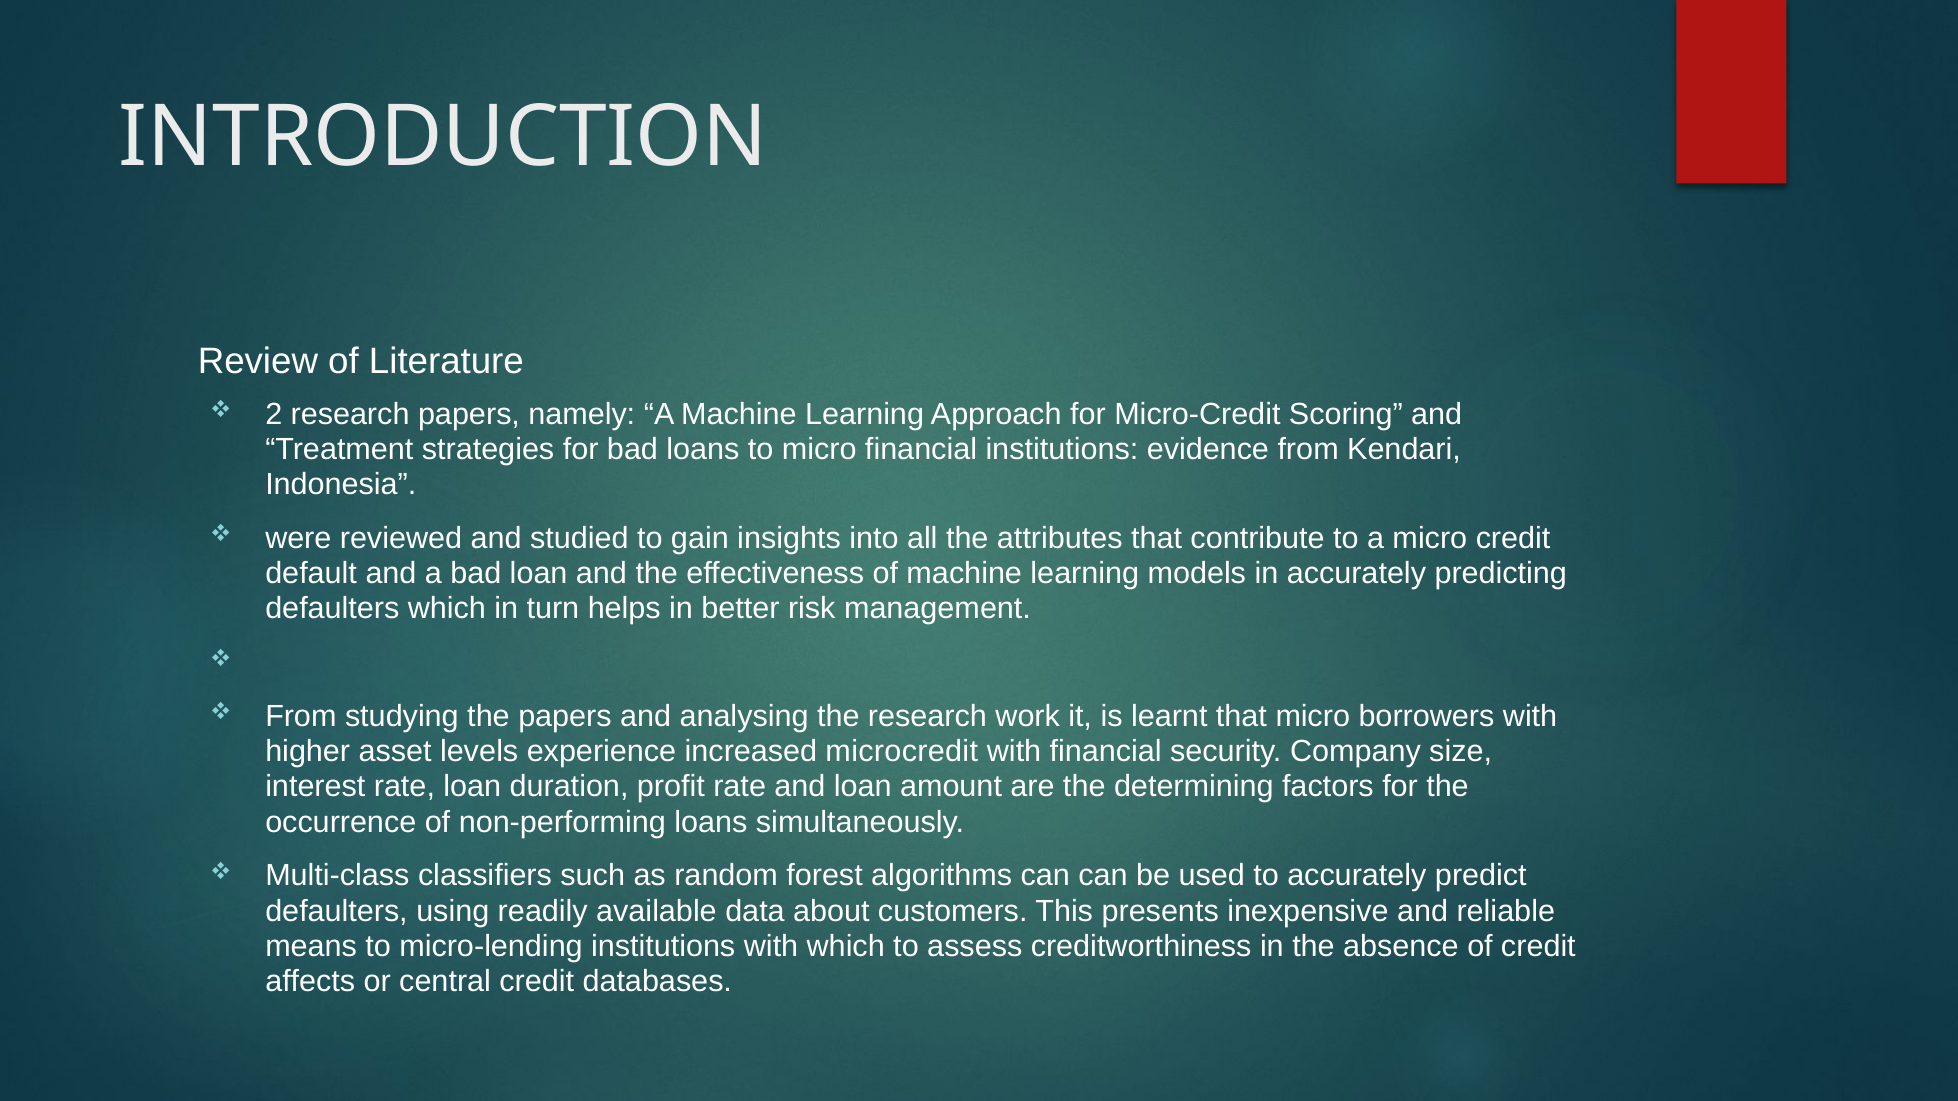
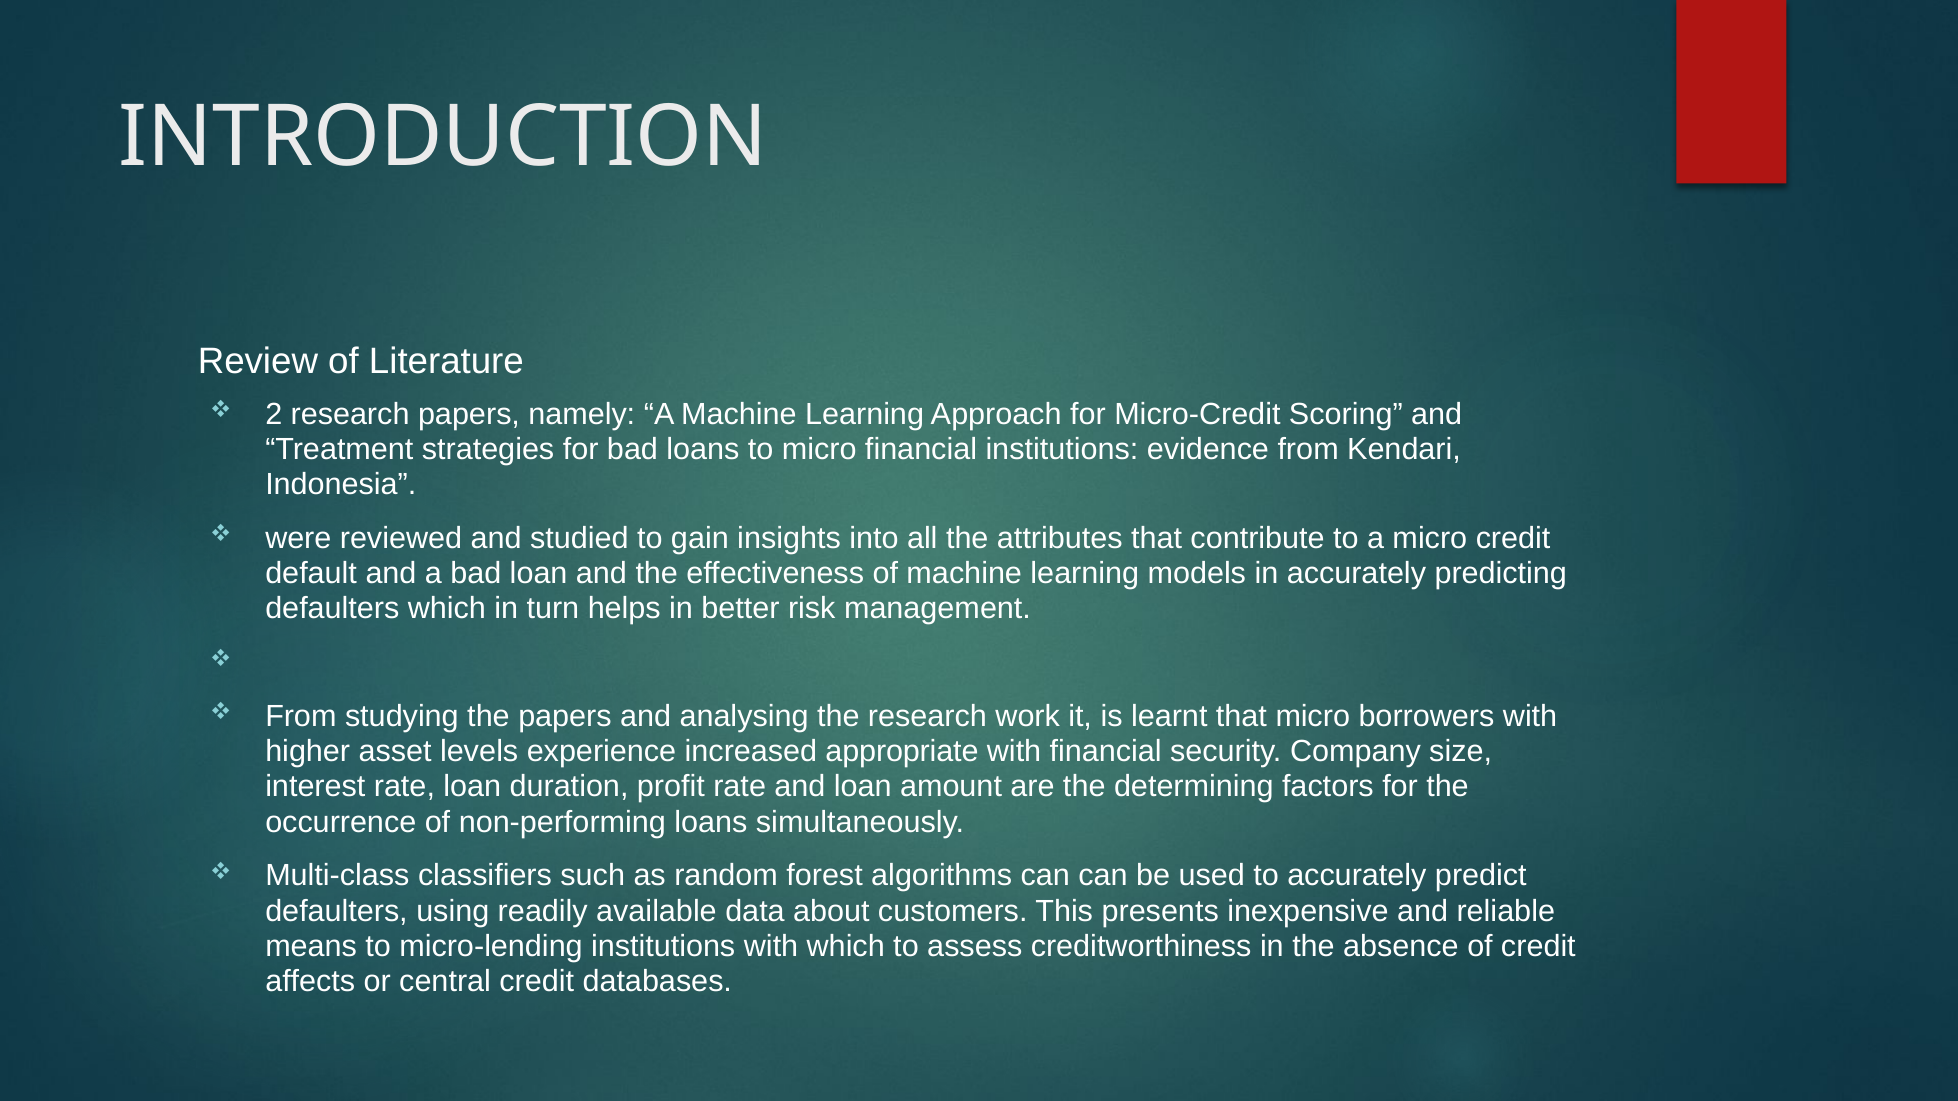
microcredit: microcredit -> appropriate (902, 752)
